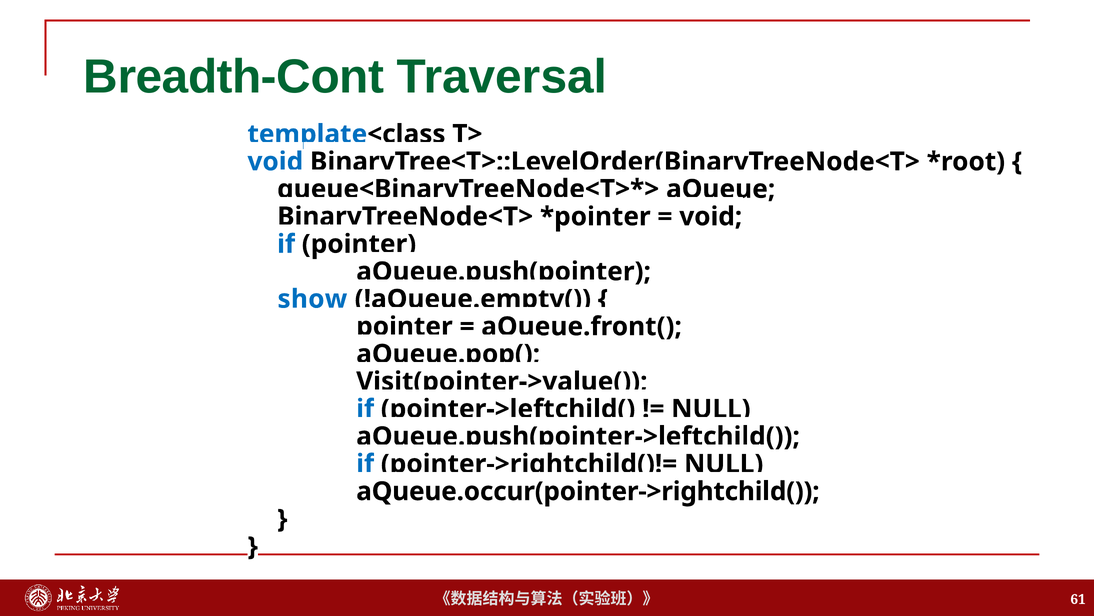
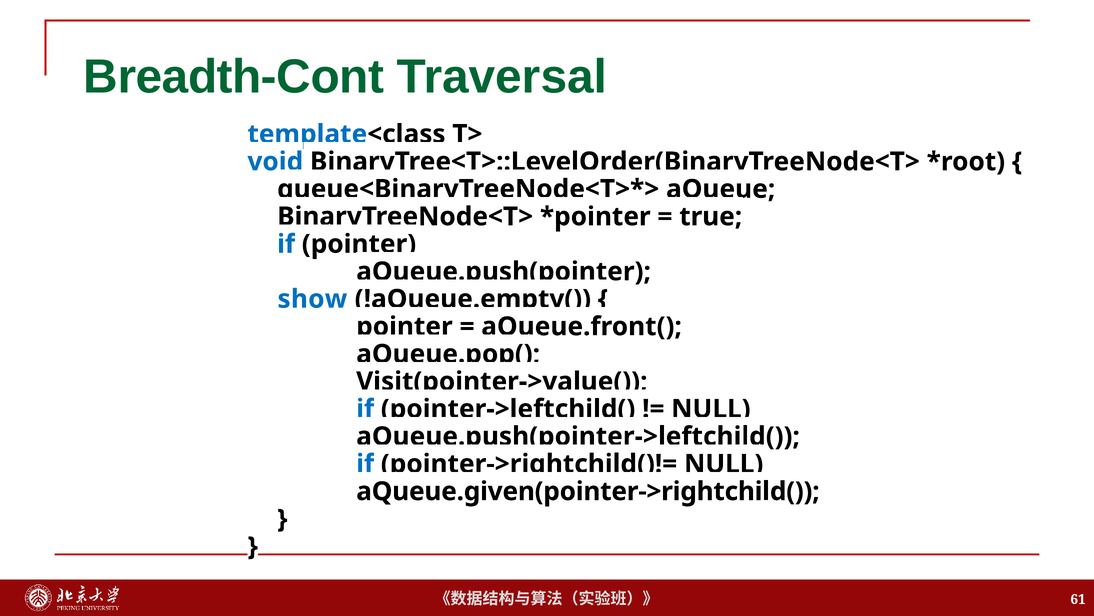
void: void -> true (711, 216)
aQueue.occur(pointer->rightchild(: aQueue.occur(pointer->rightchild( -> aQueue.given(pointer->rightchild( (588, 491)
